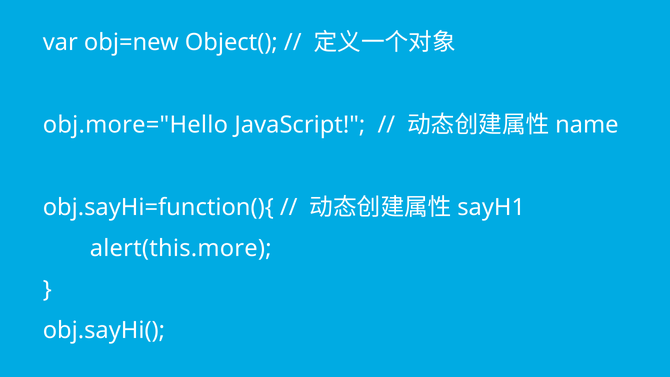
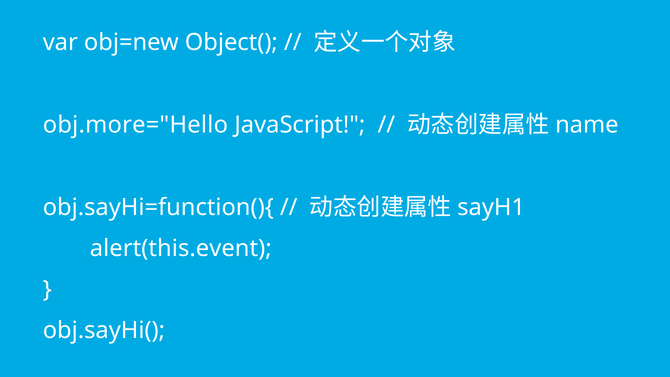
alert(this.more: alert(this.more -> alert(this.event (181, 248)
